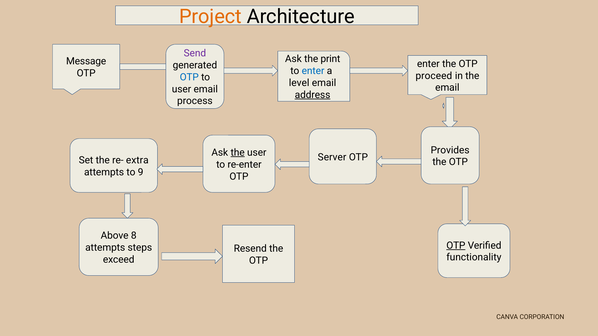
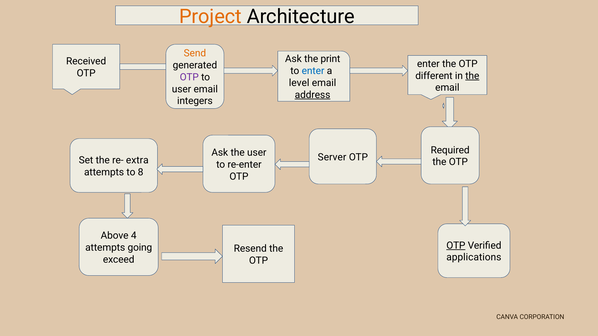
Send colour: purple -> orange (195, 53)
Message: Message -> Received (86, 61)
proceed: proceed -> different (434, 76)
the underline: none -> present (472, 76)
OTP colour: blue -> purple (189, 77)
process: process -> integers (195, 101)
Provides: Provides -> Required (450, 150)
the underline: present -> none (238, 153)
9: 9 -> 8 (141, 172)
8: 8 -> 4 (134, 236)
steps: steps -> going (140, 248)
functionality: functionality -> applications (474, 258)
